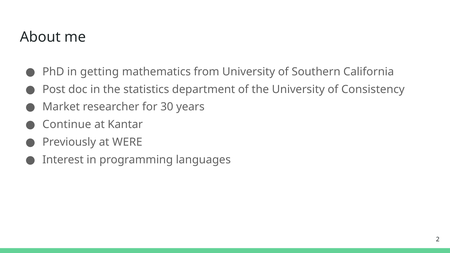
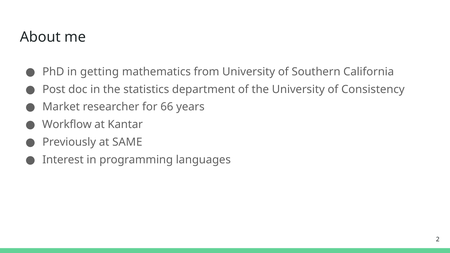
30: 30 -> 66 (167, 107)
Continue: Continue -> Workflow (67, 125)
WERE: WERE -> SAME (127, 142)
